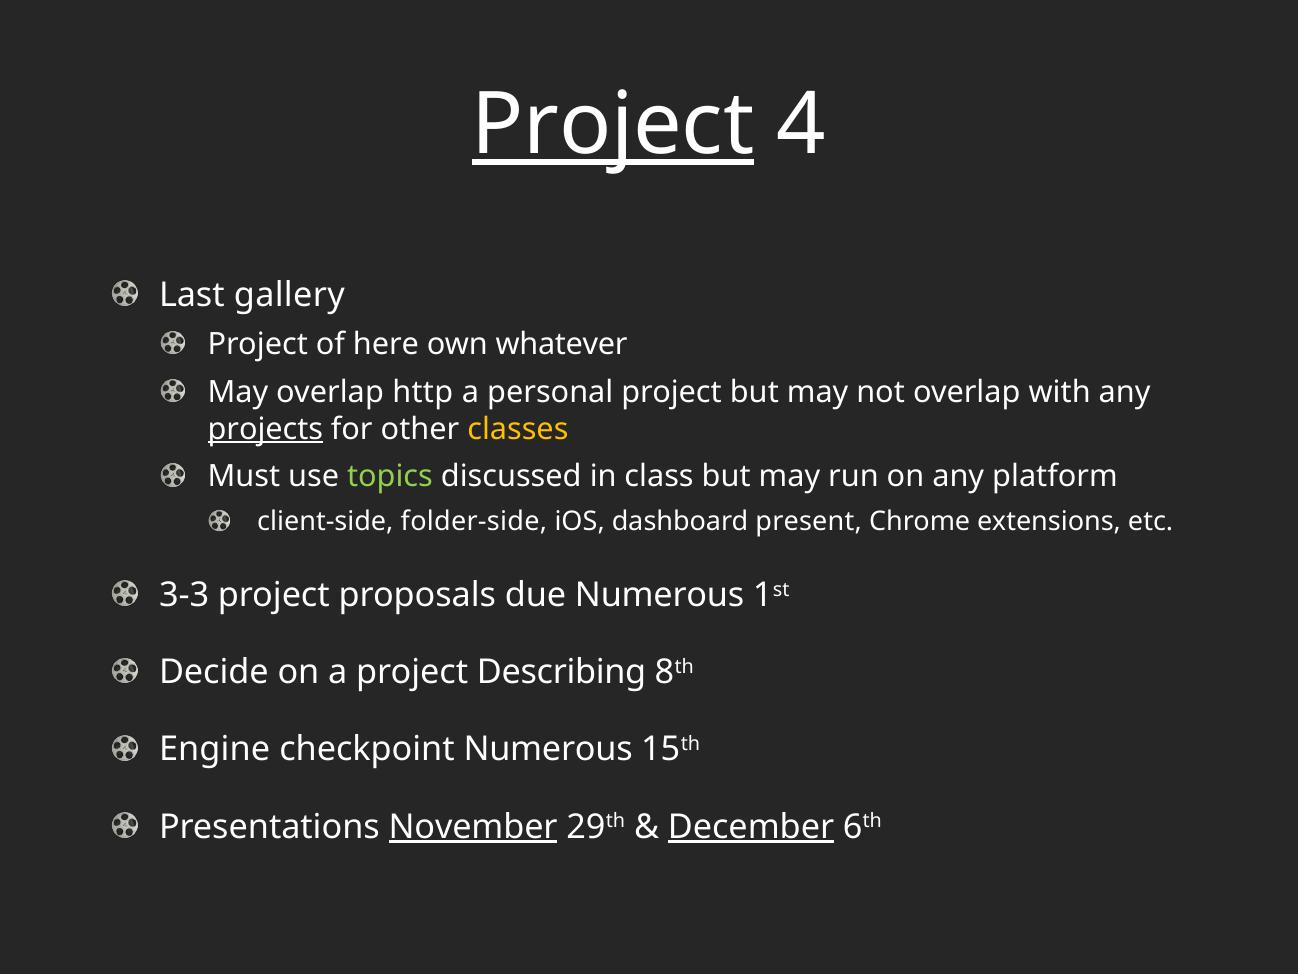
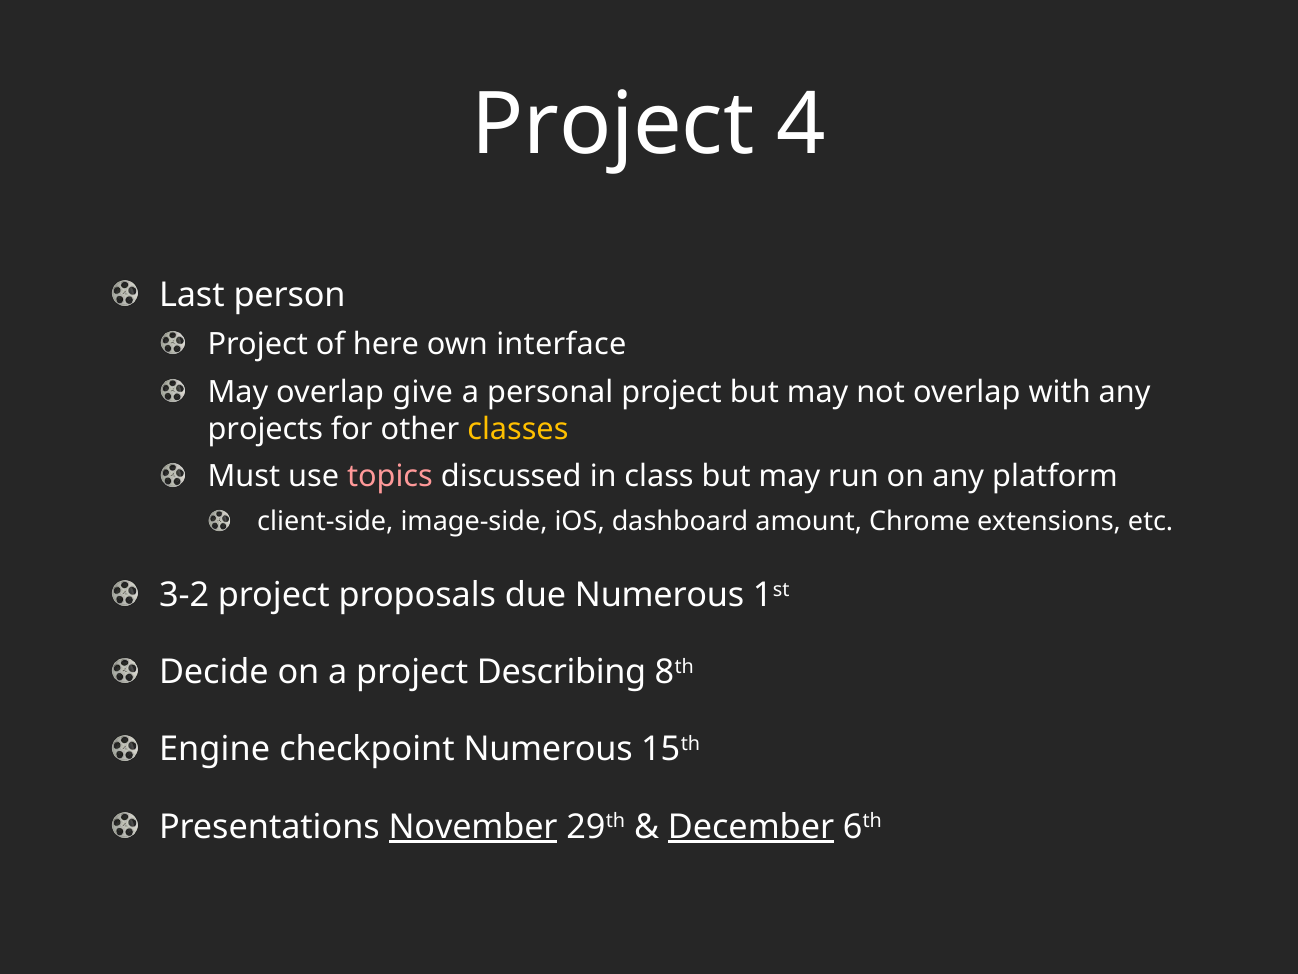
Project underline: present -> none (613, 125)
gallery: gallery -> person (290, 295)
whatever: whatever -> interface (561, 344)
http: http -> give (423, 392)
projects underline: present -> none (265, 429)
topics colour: light green -> pink (390, 476)
folder-side: folder-side -> image-side (474, 522)
present: present -> amount (809, 522)
3-3: 3-3 -> 3-2 (184, 595)
